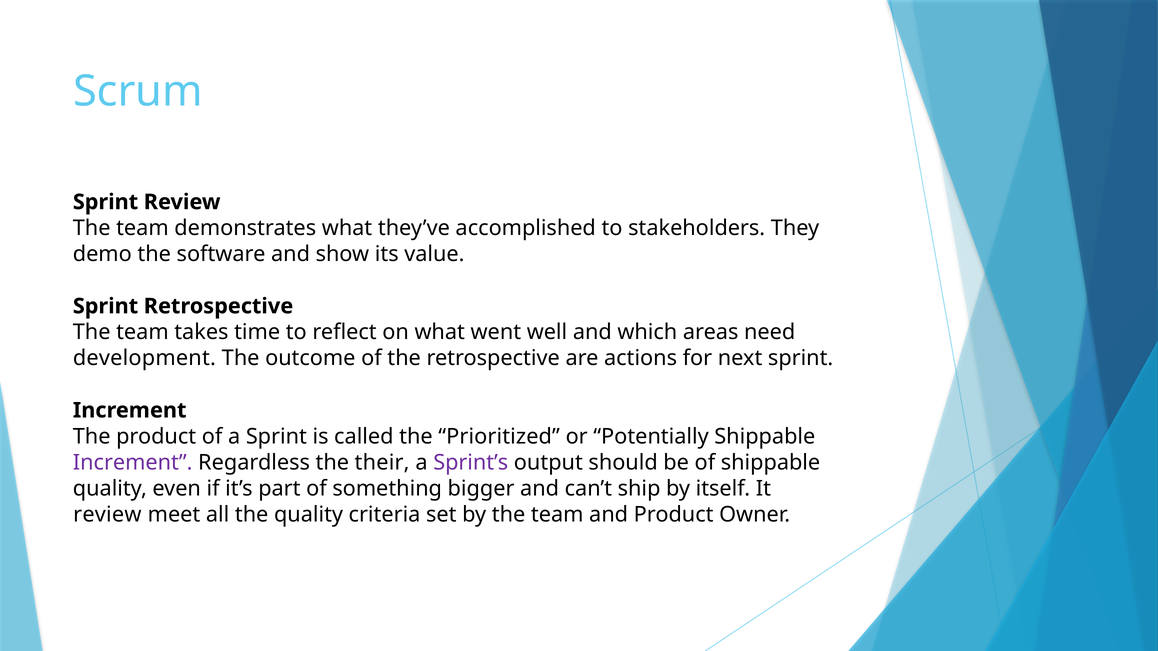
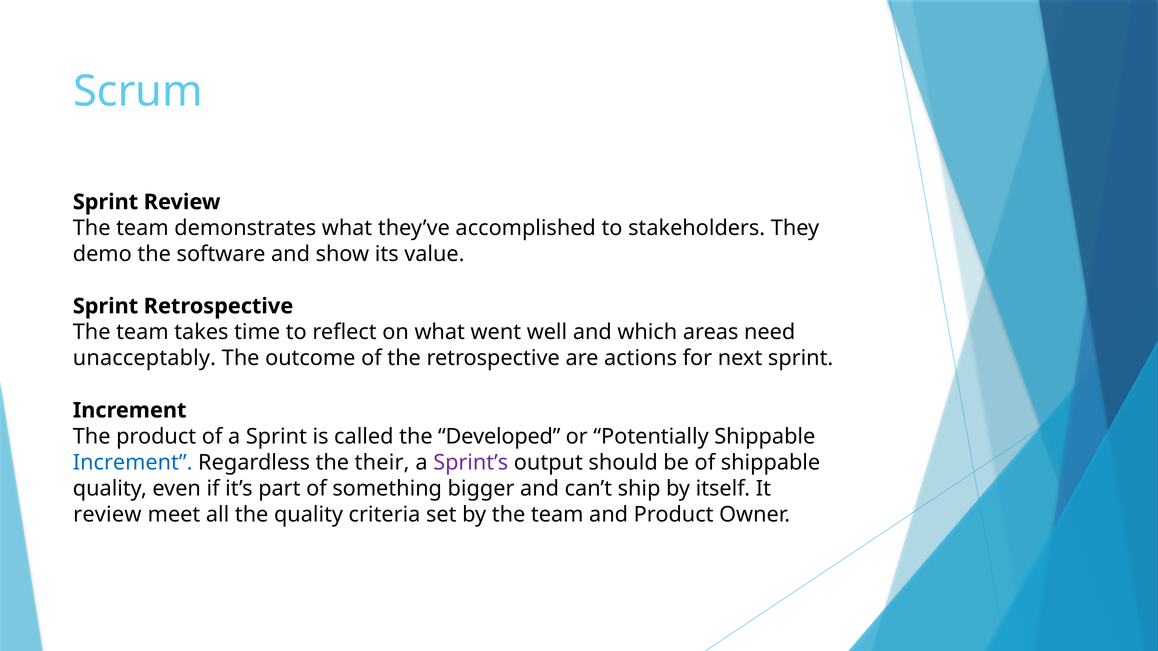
development: development -> unacceptably (144, 358)
Prioritized: Prioritized -> Developed (499, 437)
Increment colour: purple -> blue (133, 463)
